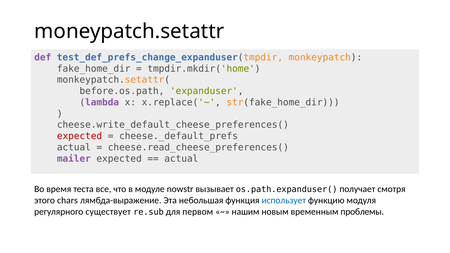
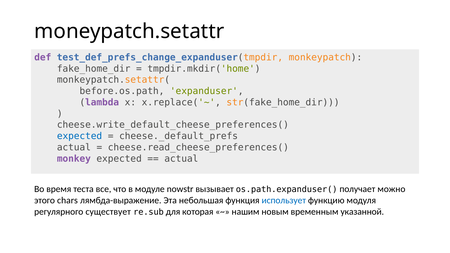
expected colour: red -> blue (80, 136)
mailer: mailer -> monkey (74, 159)
смотря: смотря -> можно (391, 189)
первом: первом -> которая (198, 212)
проблемы: проблемы -> указанной (362, 212)
